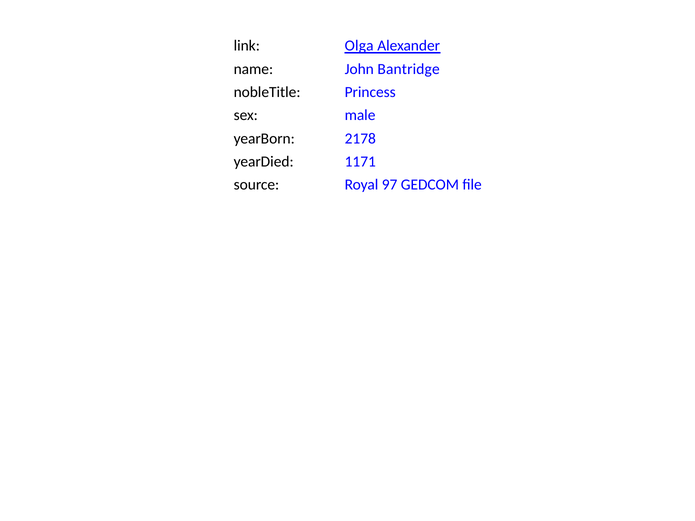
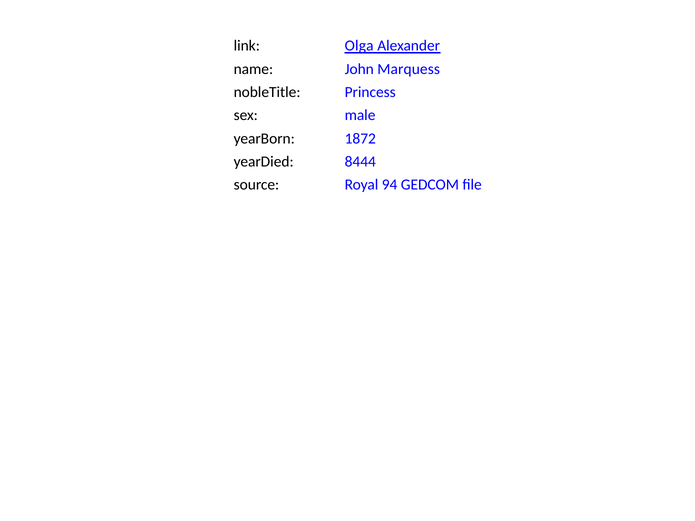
Bantridge: Bantridge -> Marquess (409, 69)
2178: 2178 -> 1872 (360, 138)
1171: 1171 -> 8444 (360, 162)
97: 97 -> 94 (390, 185)
